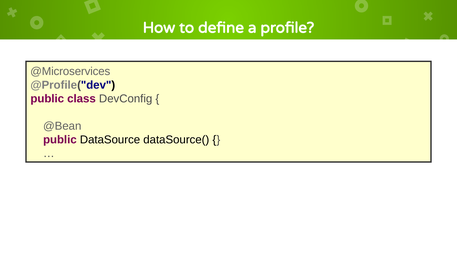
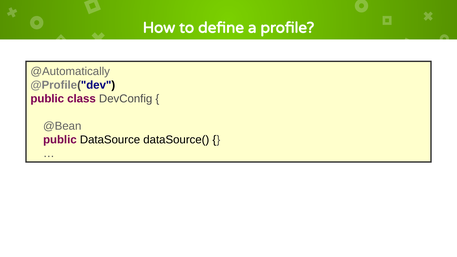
@Microservices: @Microservices -> @Automatically (70, 71)
